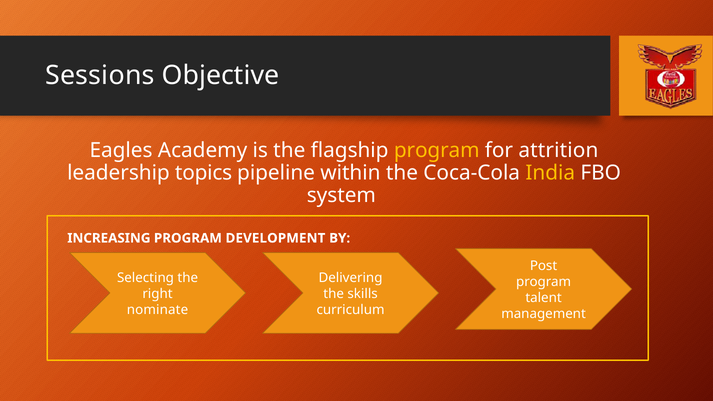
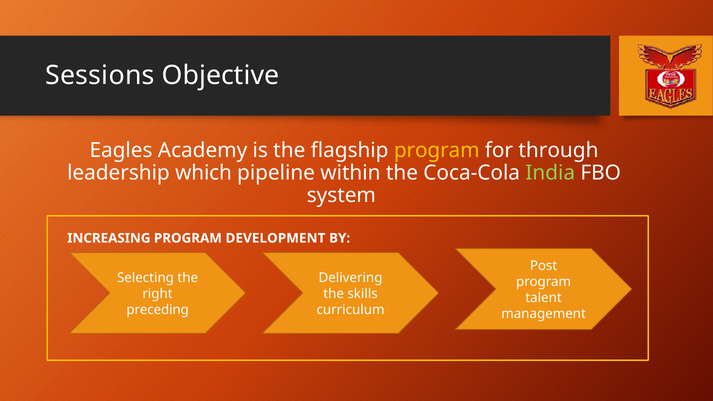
attrition: attrition -> through (558, 150)
topics: topics -> which (204, 173)
India colour: yellow -> light green (550, 173)
nominate: nominate -> preceding (158, 310)
